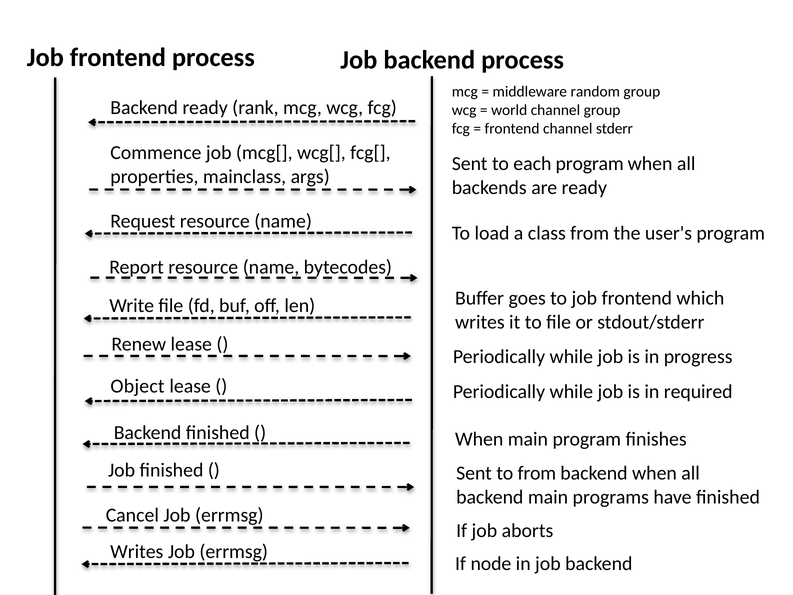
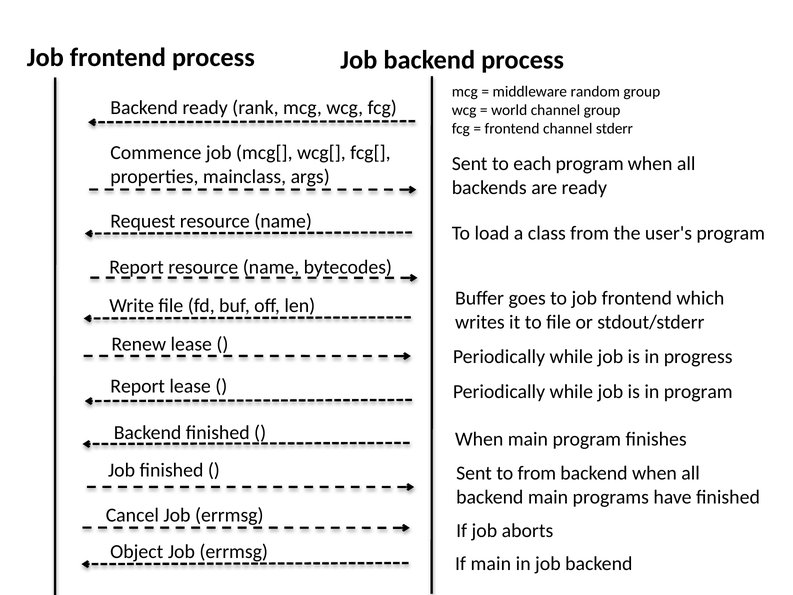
Object: Object -> Report (138, 386)
in required: required -> program (698, 392)
Writes: Writes -> Object (137, 551)
If node: node -> main (491, 563)
